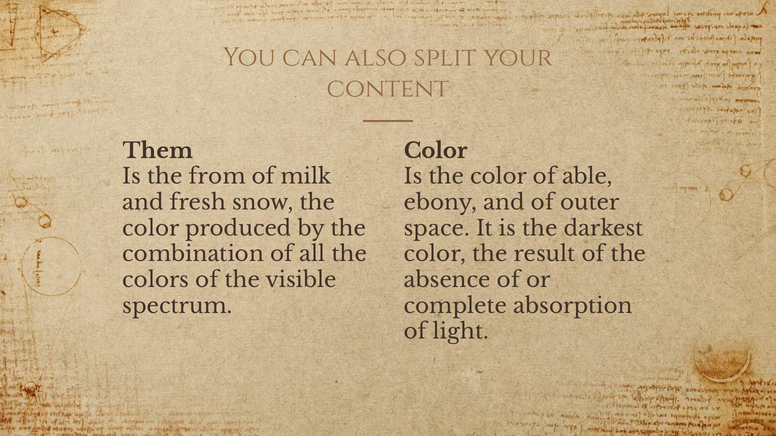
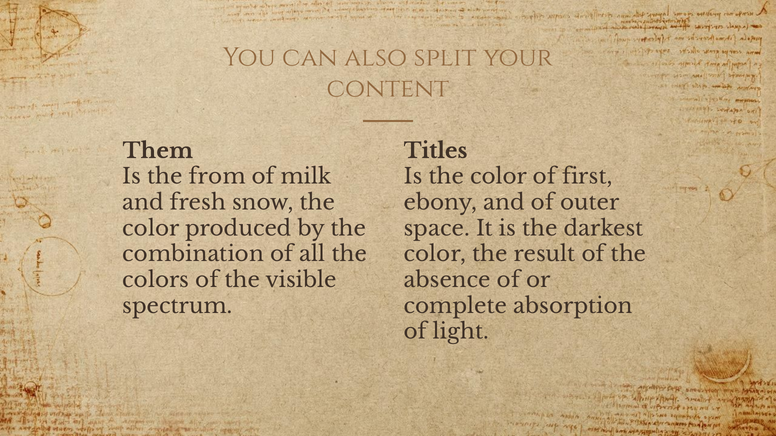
Color: Color -> Titles (436, 151)
able: able -> first (587, 177)
